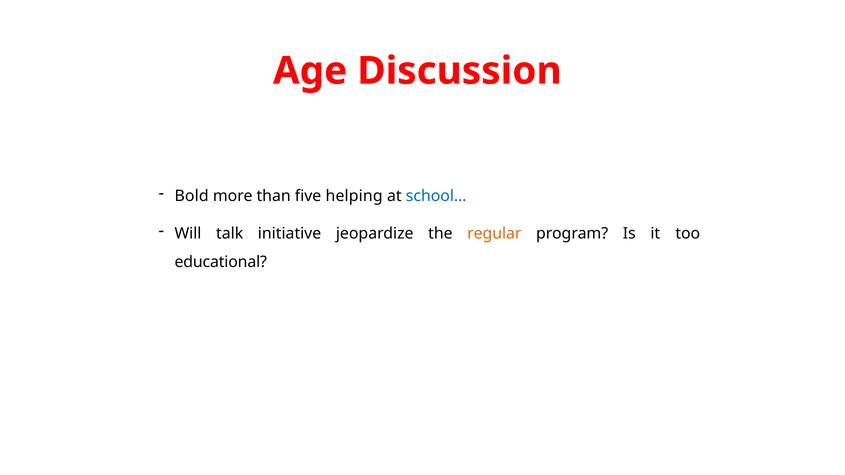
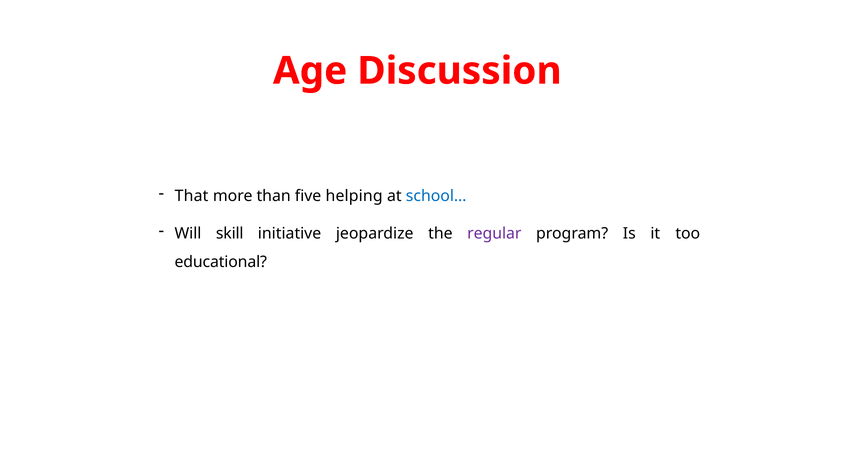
Bold: Bold -> That (192, 196)
talk: talk -> skill (230, 234)
regular colour: orange -> purple (494, 234)
